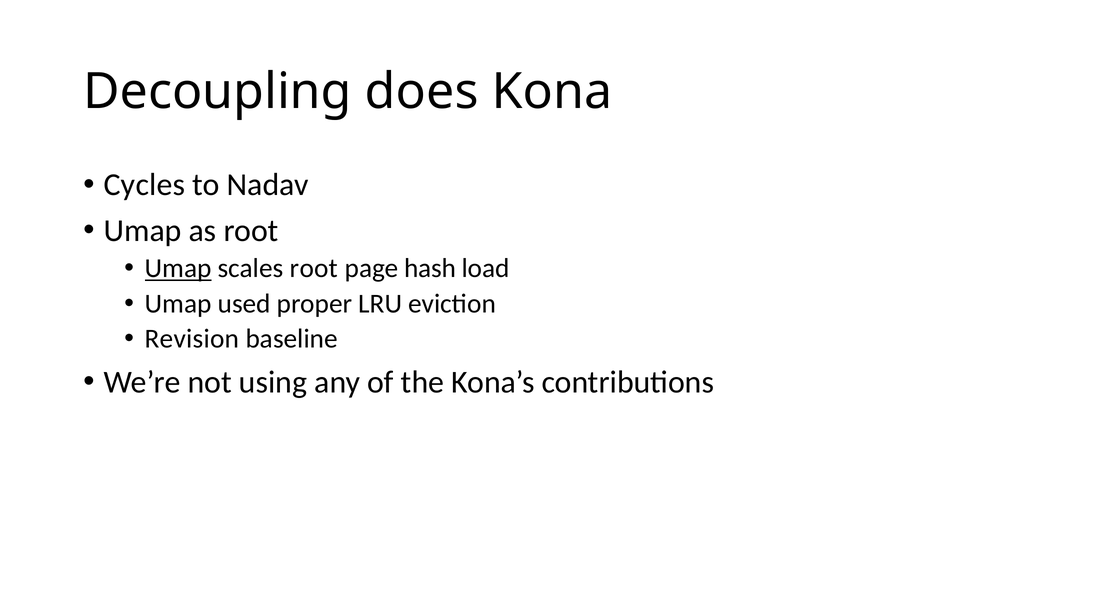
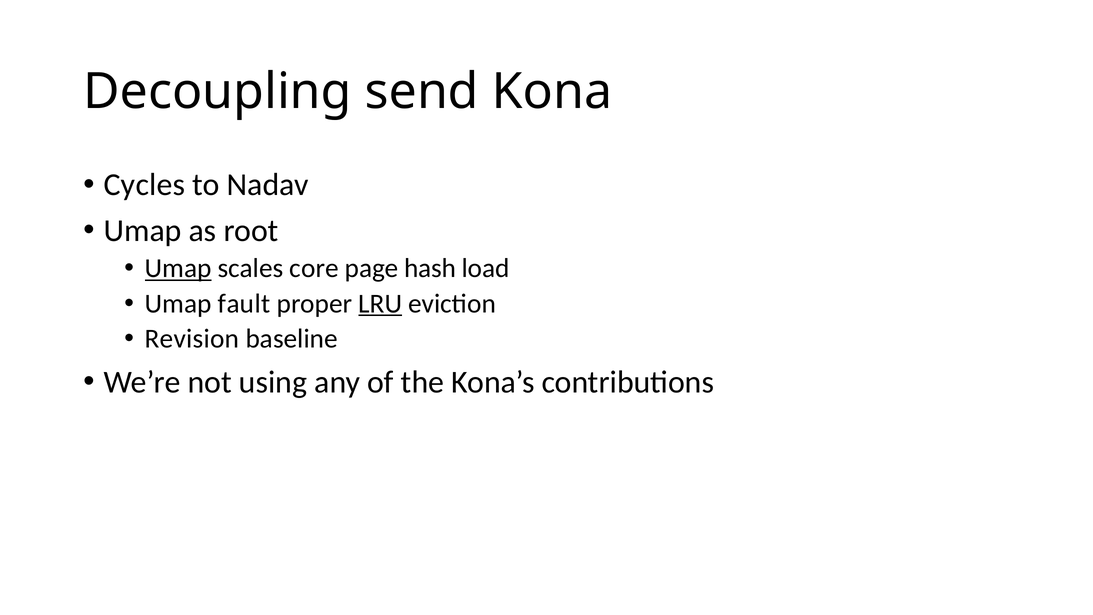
does: does -> send (422, 92)
scales root: root -> core (314, 268)
used: used -> fault (244, 303)
LRU underline: none -> present (380, 303)
